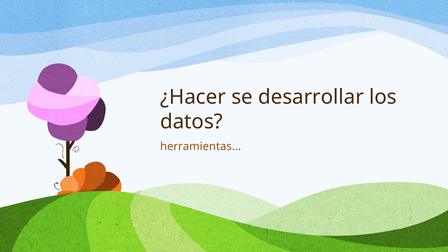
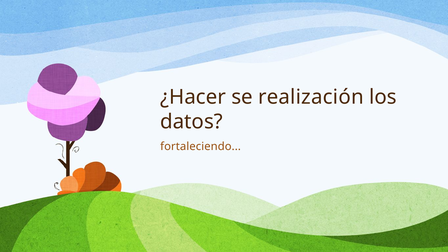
desarrollar: desarrollar -> realización (311, 97)
herramientas: herramientas -> fortaleciendo (201, 146)
